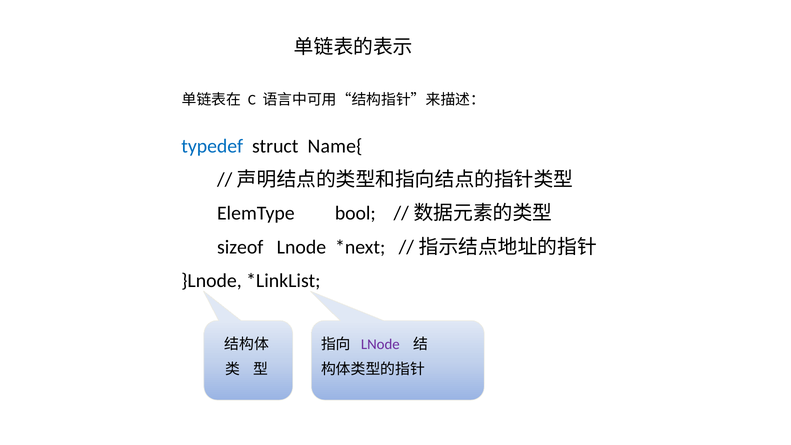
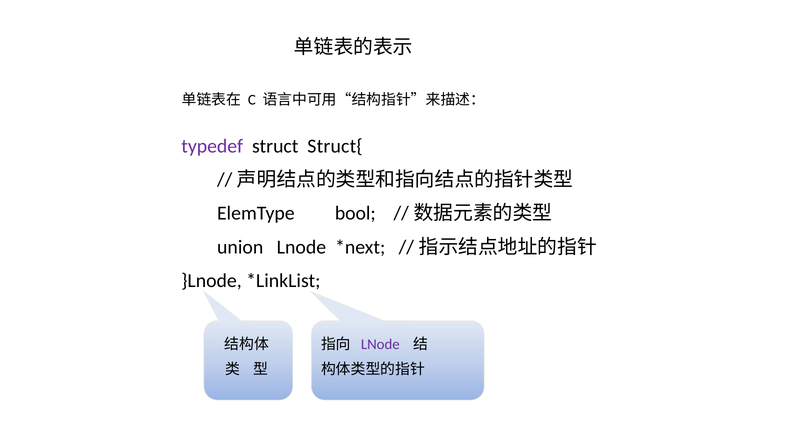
typedef colour: blue -> purple (212, 146)
Name{: Name{ -> Struct{ (335, 146)
sizeof: sizeof -> union (240, 247)
